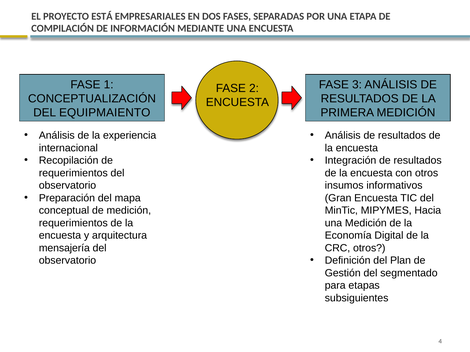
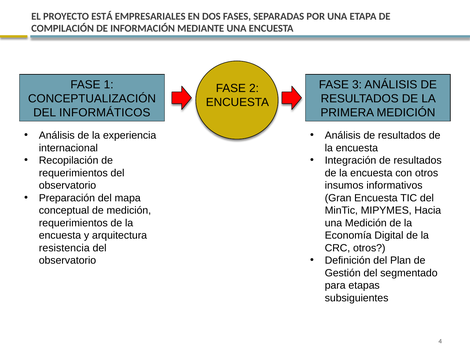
EQUIPMAIENTO: EQUIPMAIENTO -> INFORMÁTICOS (105, 113)
mensajería: mensajería -> resistencia (64, 248)
